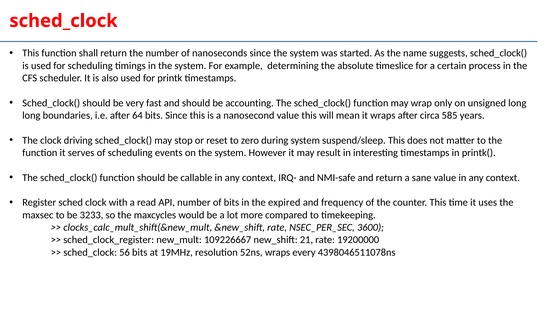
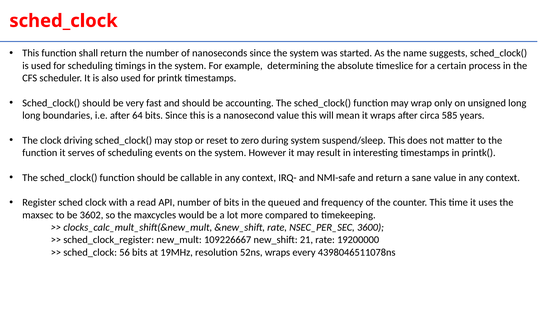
expired: expired -> queued (284, 202)
3233: 3233 -> 3602 (92, 215)
